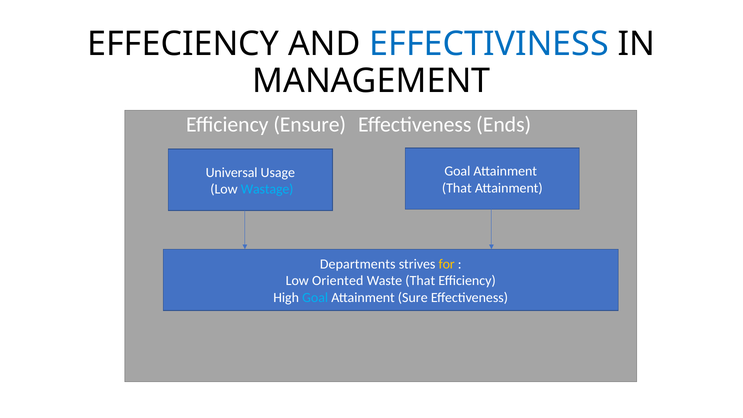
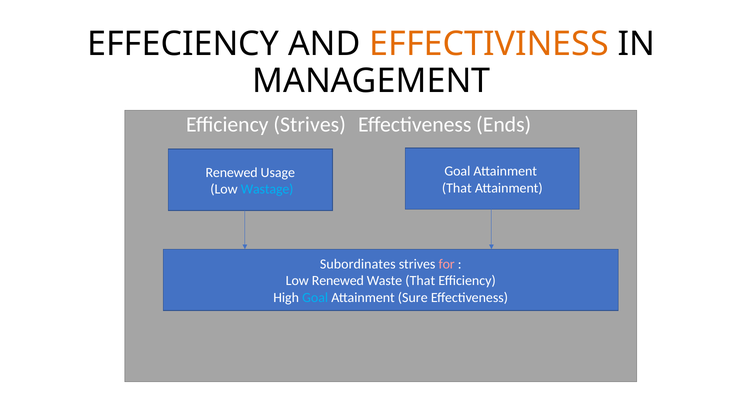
EFFECTIVINESS colour: blue -> orange (489, 44)
Efficiency Ensure: Ensure -> Strives (310, 125)
Universal: Universal -> Renewed (232, 172)
Departments: Departments -> Subordinates (358, 264)
for colour: yellow -> pink (447, 264)
Low Oriented: Oriented -> Renewed (338, 281)
